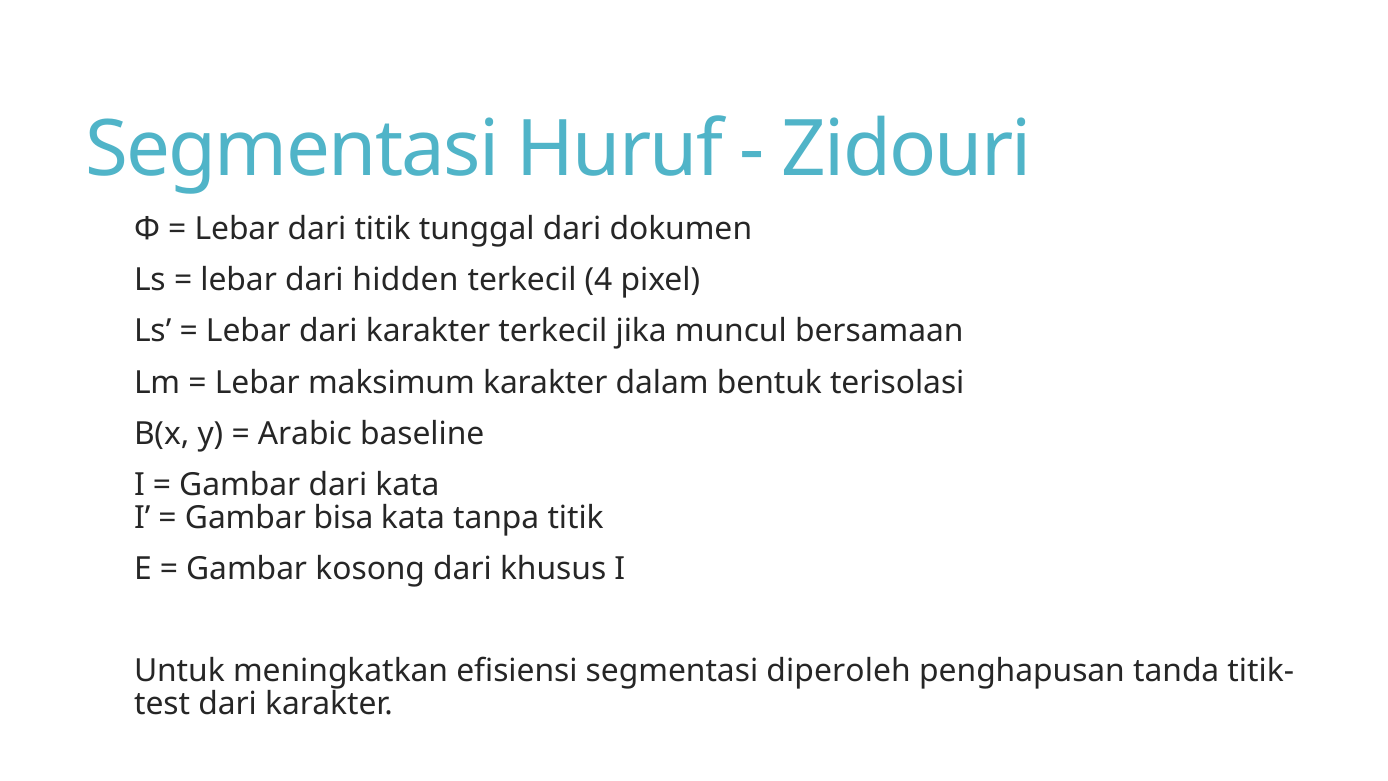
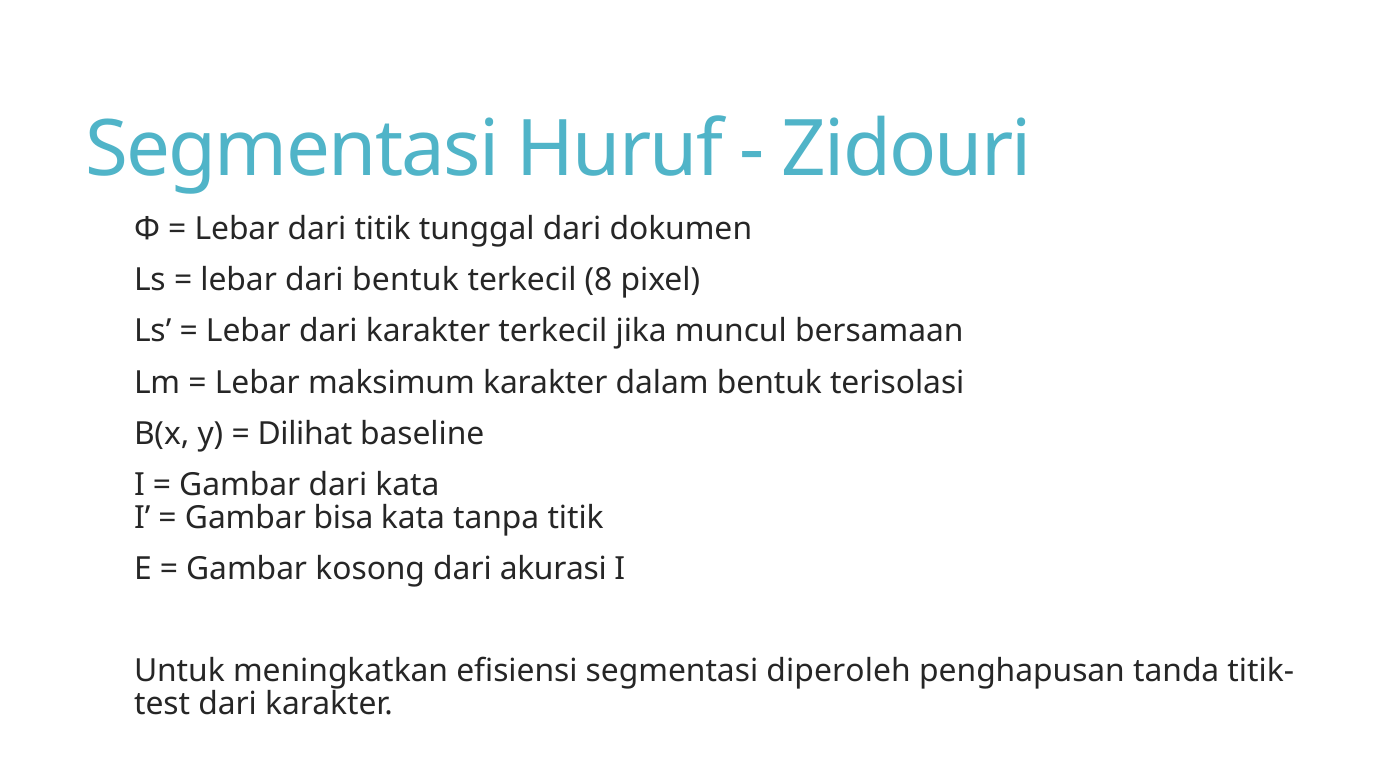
dari hidden: hidden -> bentuk (405, 280)
4: 4 -> 8 (599, 280)
Arabic: Arabic -> Dilihat (305, 434)
khusus: khusus -> akurasi (553, 569)
